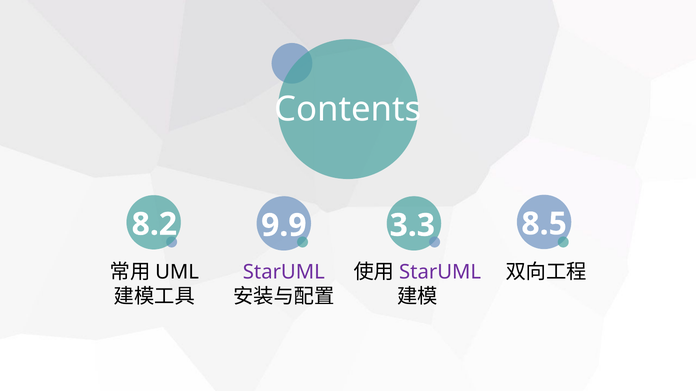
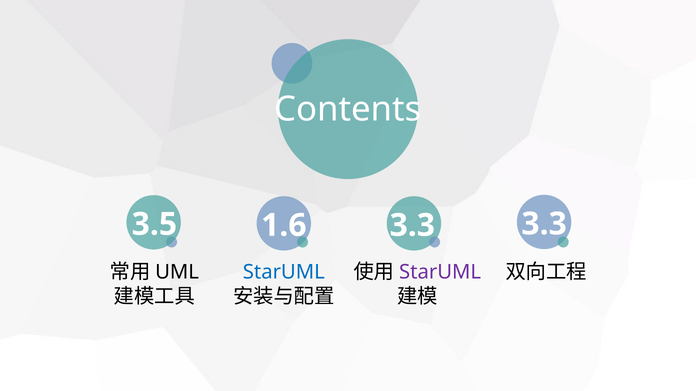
8.2: 8.2 -> 3.5 (154, 225)
9.9: 9.9 -> 1.6 (284, 226)
3.3 8.5: 8.5 -> 3.3 (544, 224)
StarUML colour: purple -> blue (284, 272)
